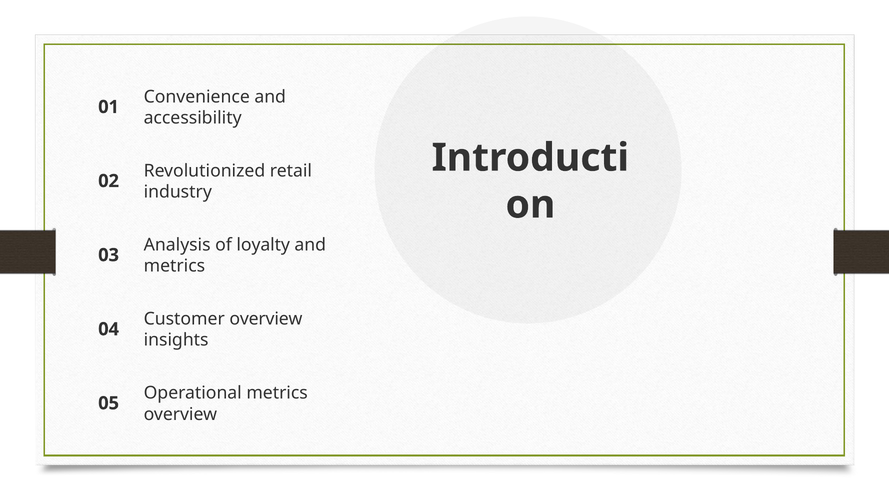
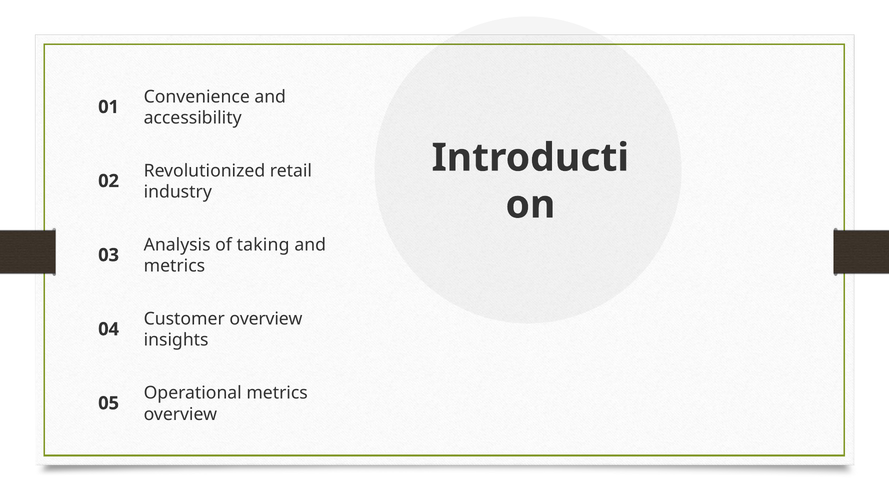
loyalty: loyalty -> taking (263, 245)
